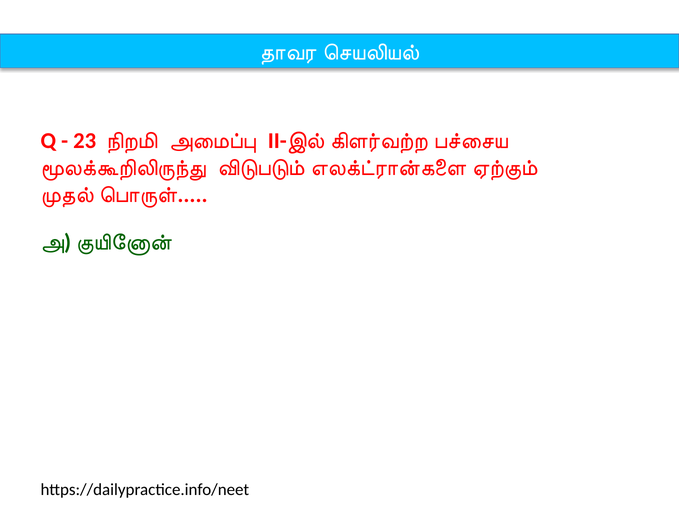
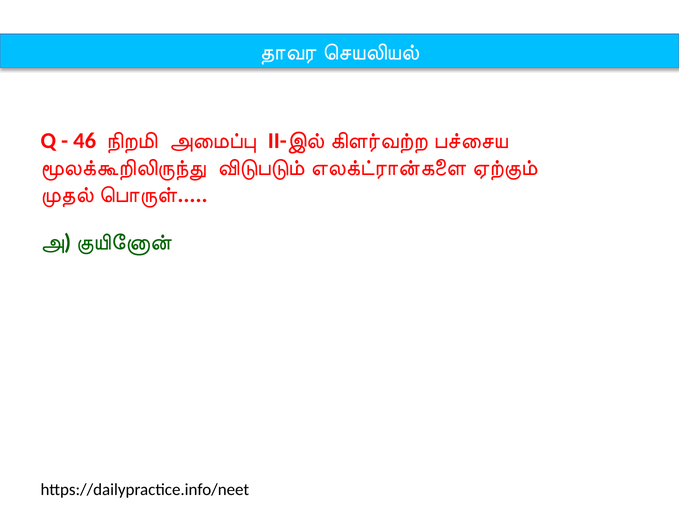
23: 23 -> 46 (85, 141)
